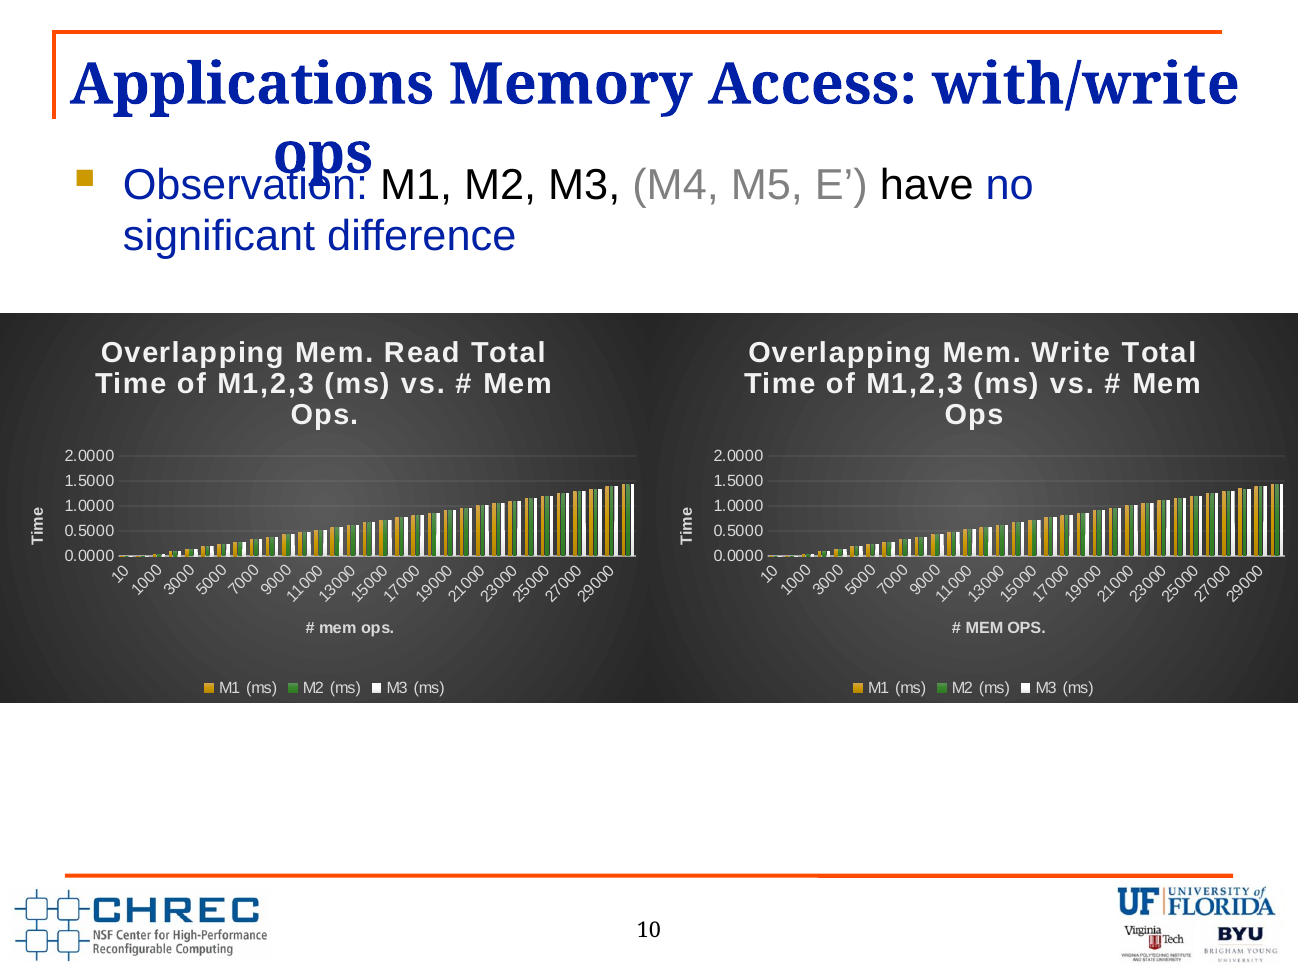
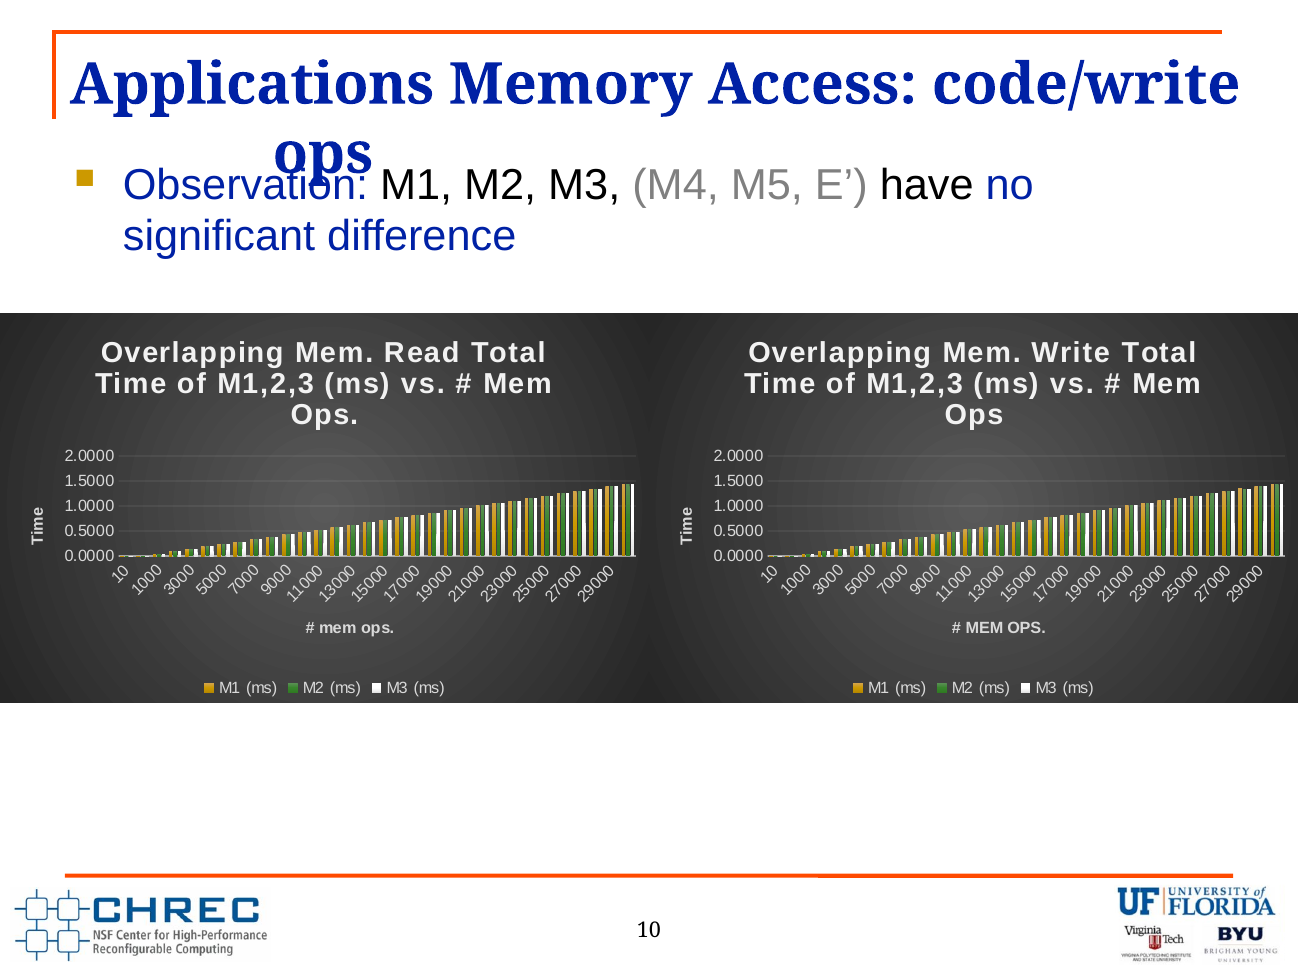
with/write: with/write -> code/write (1086, 85)
